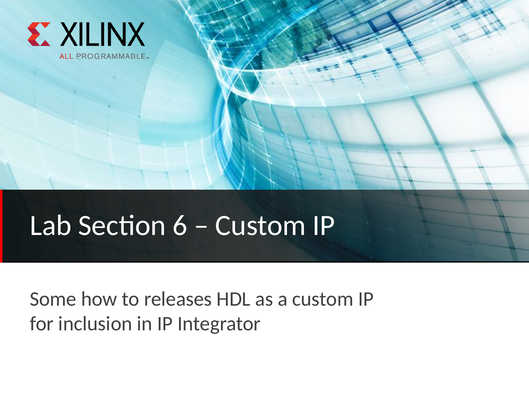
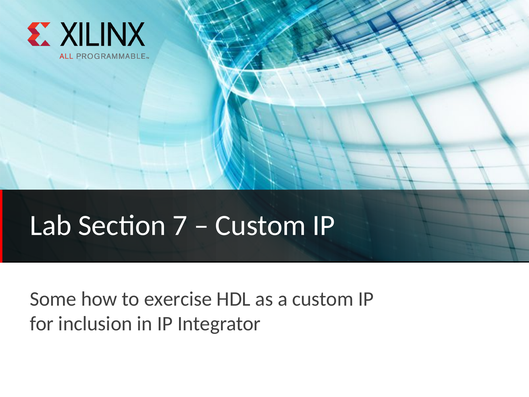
6: 6 -> 7 (180, 225)
releases: releases -> exercise (178, 299)
